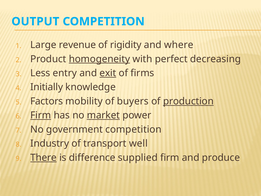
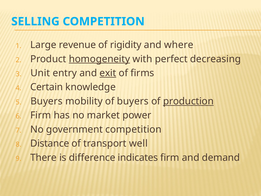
OUTPUT: OUTPUT -> SELLING (35, 21)
Less: Less -> Unit (40, 73)
Initially: Initially -> Certain (47, 87)
Factors: Factors -> Buyers (47, 101)
Firm underline: present -> none (41, 115)
market underline: present -> none (103, 115)
Industry: Industry -> Distance (50, 143)
There underline: present -> none (44, 157)
supplied: supplied -> indicates (138, 157)
produce: produce -> demand (221, 157)
